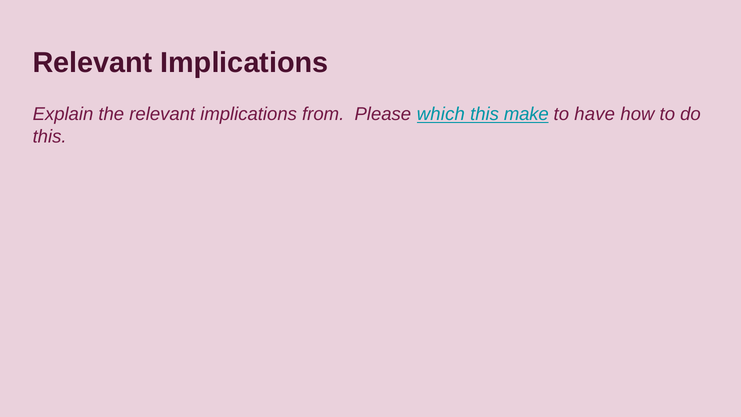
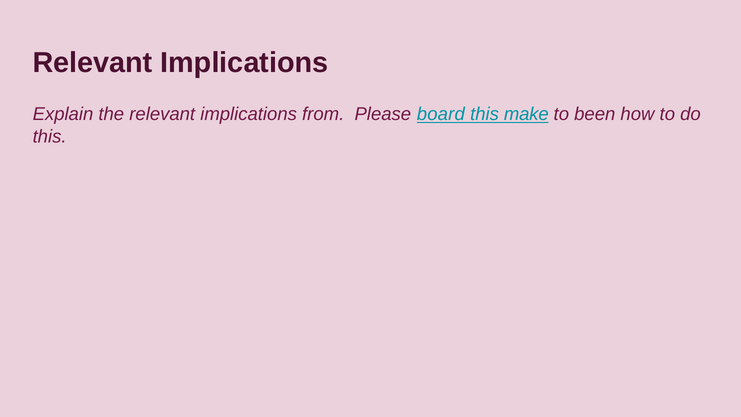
which: which -> board (441, 114)
have: have -> been (595, 114)
